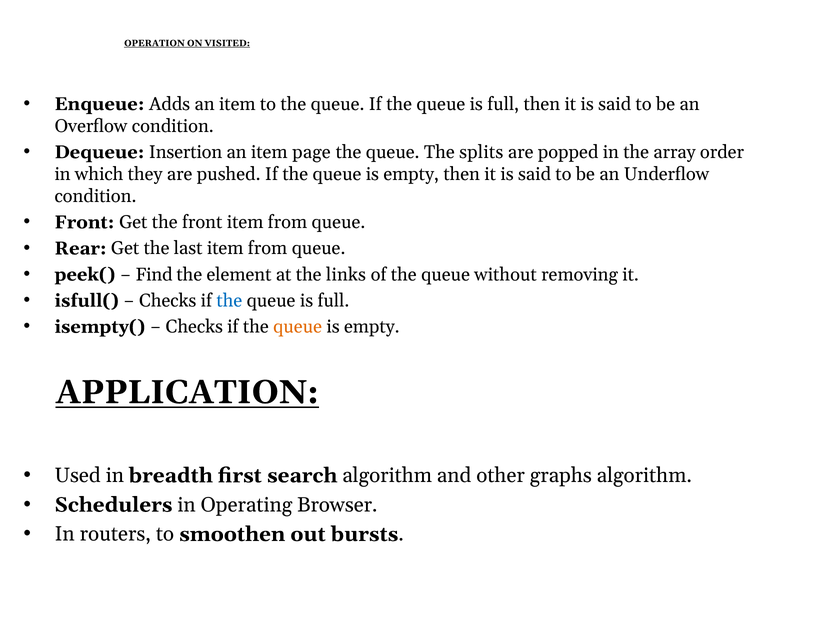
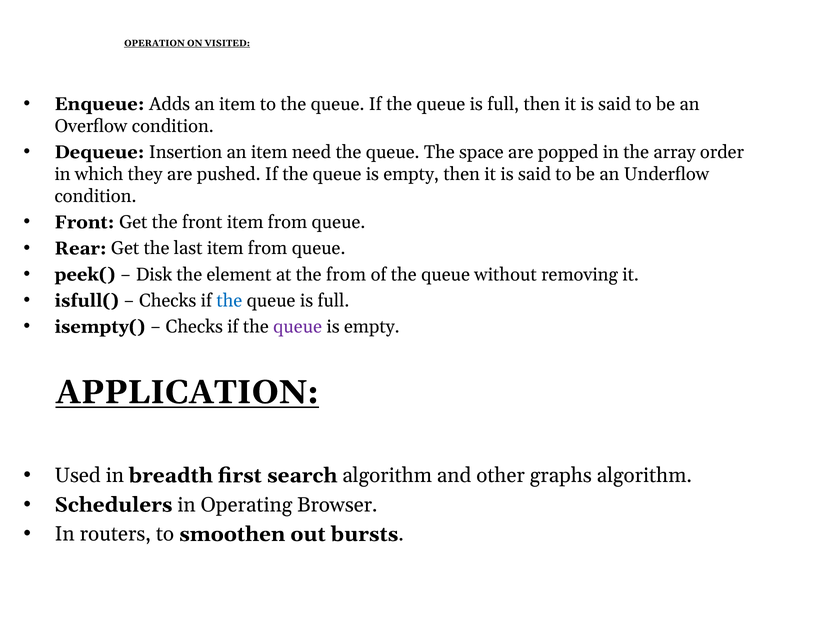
page: page -> need (312, 152)
splits: splits -> space (481, 152)
Find: Find -> Disk (154, 274)
the links: links -> from (346, 274)
queue colour: orange -> purple (298, 327)
